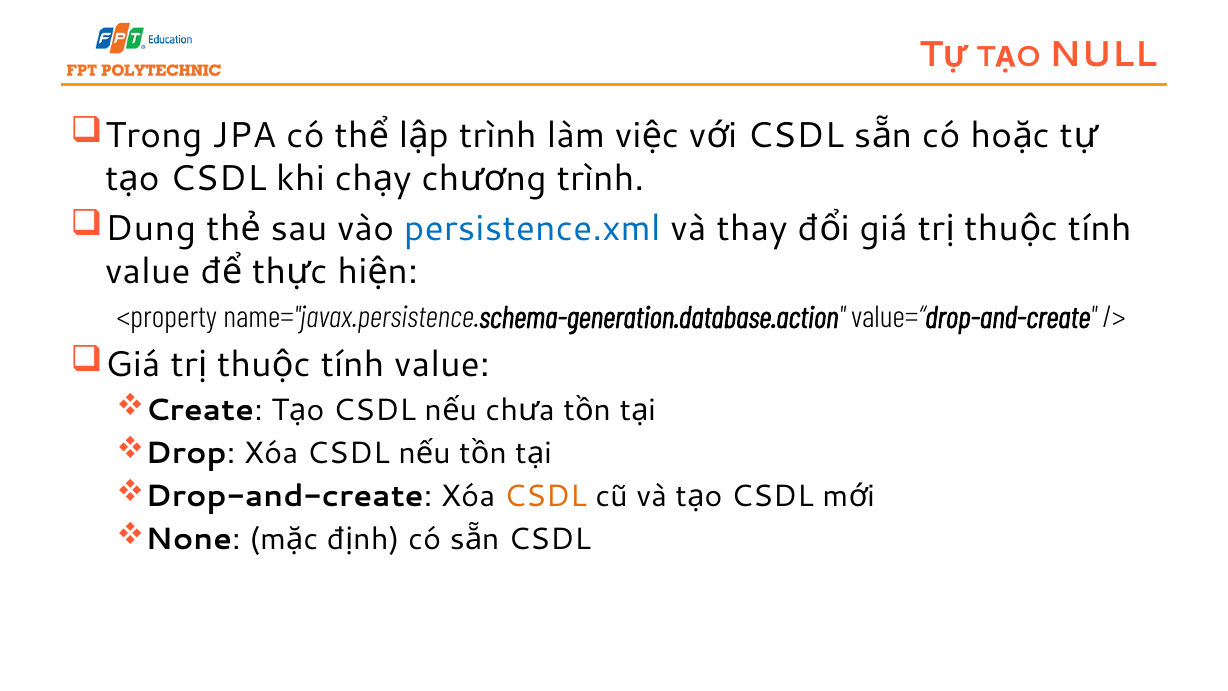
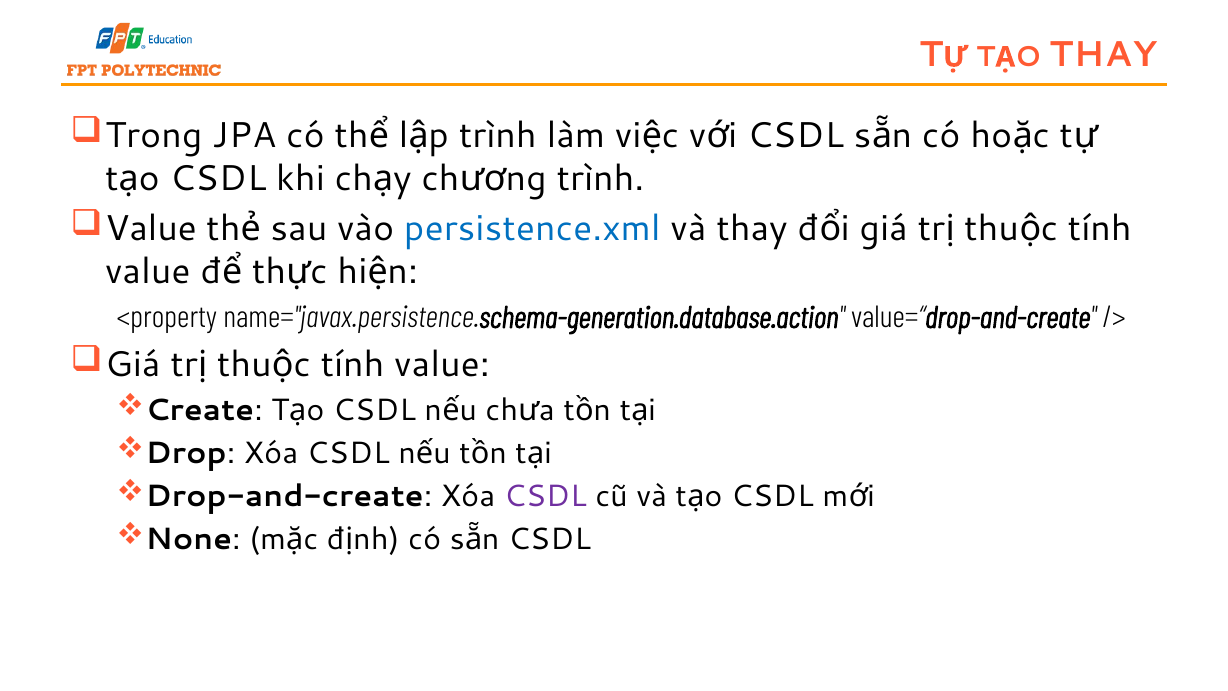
NULL: NULL -> THAY (1103, 55)
Dung: Dung -> Value (151, 229)
CSDL colour: orange -> purple (545, 496)
